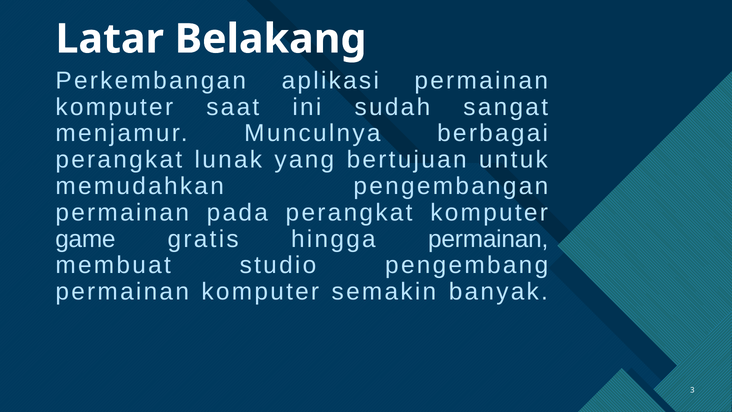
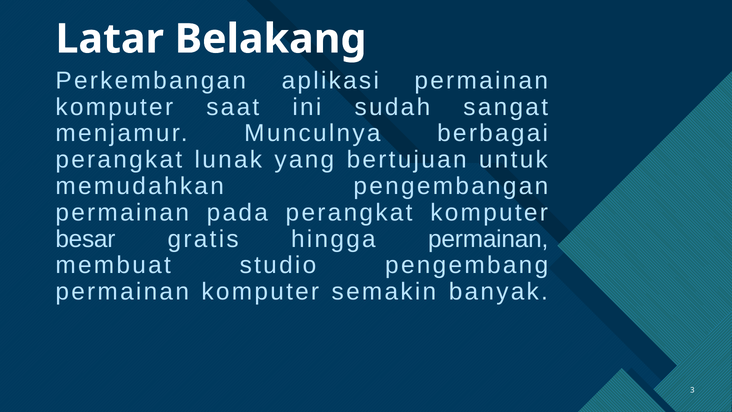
game: game -> besar (85, 239)
